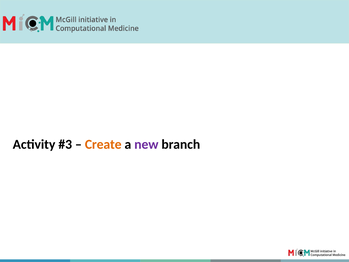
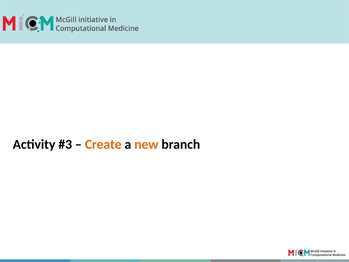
new colour: purple -> orange (146, 144)
